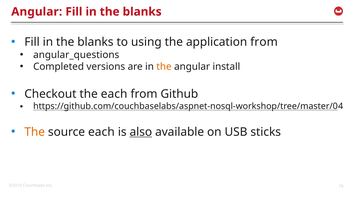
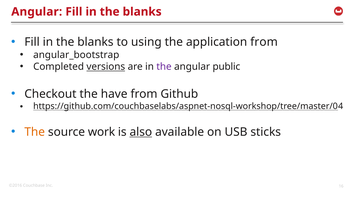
angular_questions: angular_questions -> angular_bootstrap (76, 55)
versions underline: none -> present (106, 67)
the colour: orange -> purple (164, 67)
install: install -> public (226, 67)
the each: each -> have (114, 94)
source each: each -> work (102, 132)
